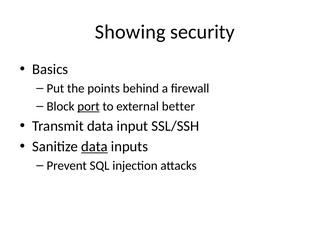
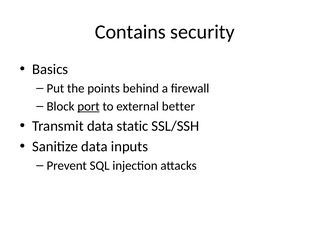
Showing: Showing -> Contains (130, 32)
input: input -> static (132, 126)
data underline: present -> none (94, 146)
